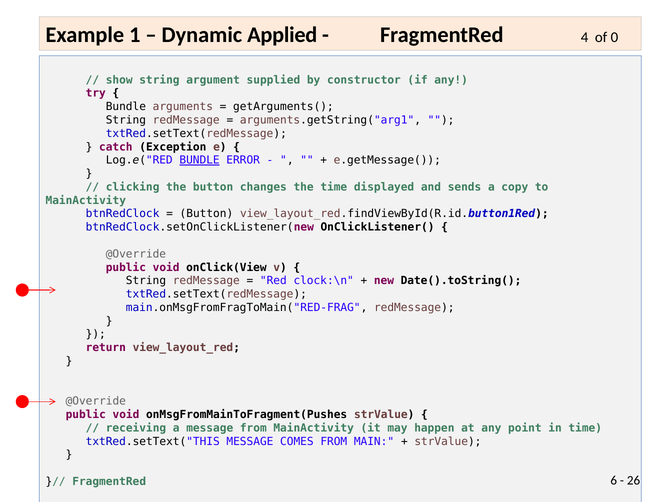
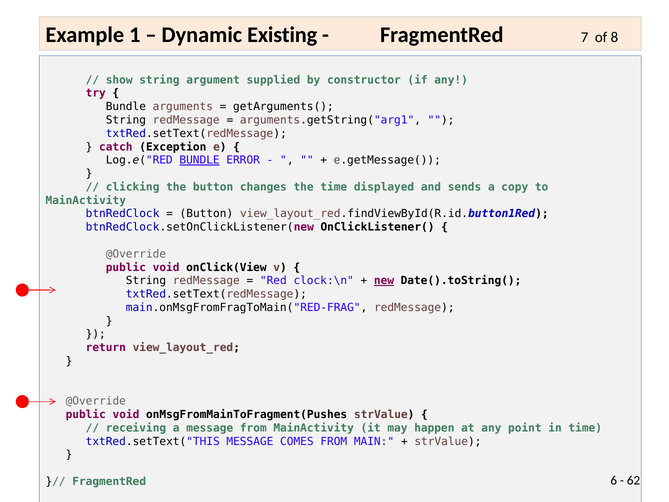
Applied: Applied -> Existing (282, 35)
4: 4 -> 7 (585, 37)
0: 0 -> 8 (614, 37)
new underline: none -> present (384, 281)
26: 26 -> 62 (634, 480)
